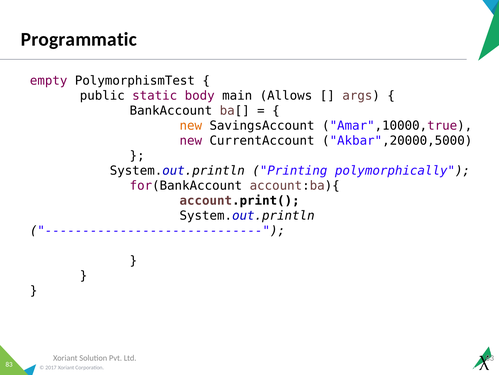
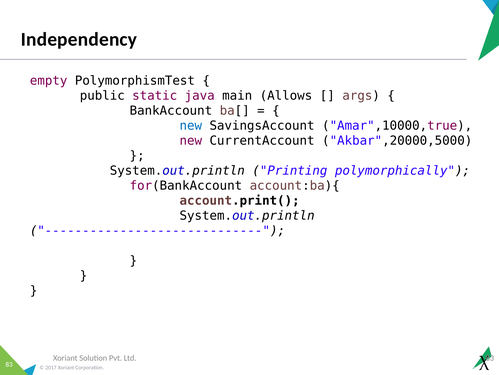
Programmatic: Programmatic -> Independency (79, 39)
body: body -> java (200, 95)
new colour: orange -> blue (191, 125)
